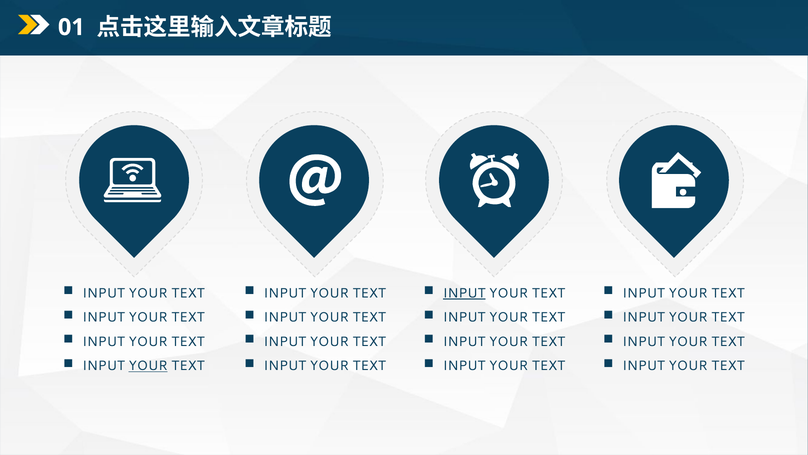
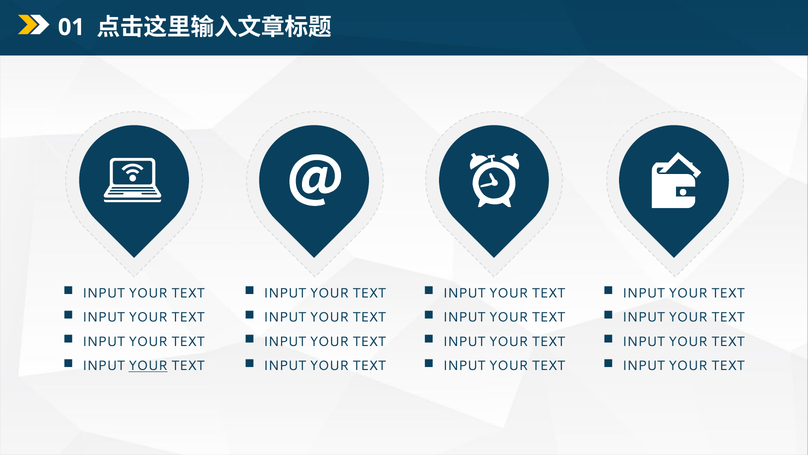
INPUT underline: present -> none (464, 293)
